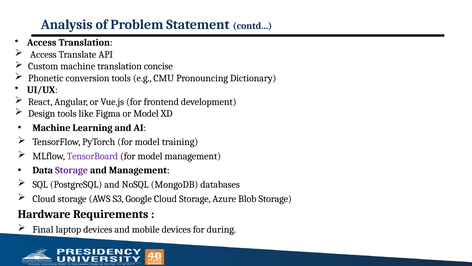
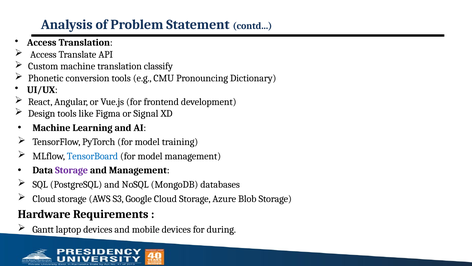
concise: concise -> classify (158, 66)
or Model: Model -> Signal (146, 113)
TensorBoard colour: purple -> blue (92, 156)
Final: Final -> Gantt (43, 229)
